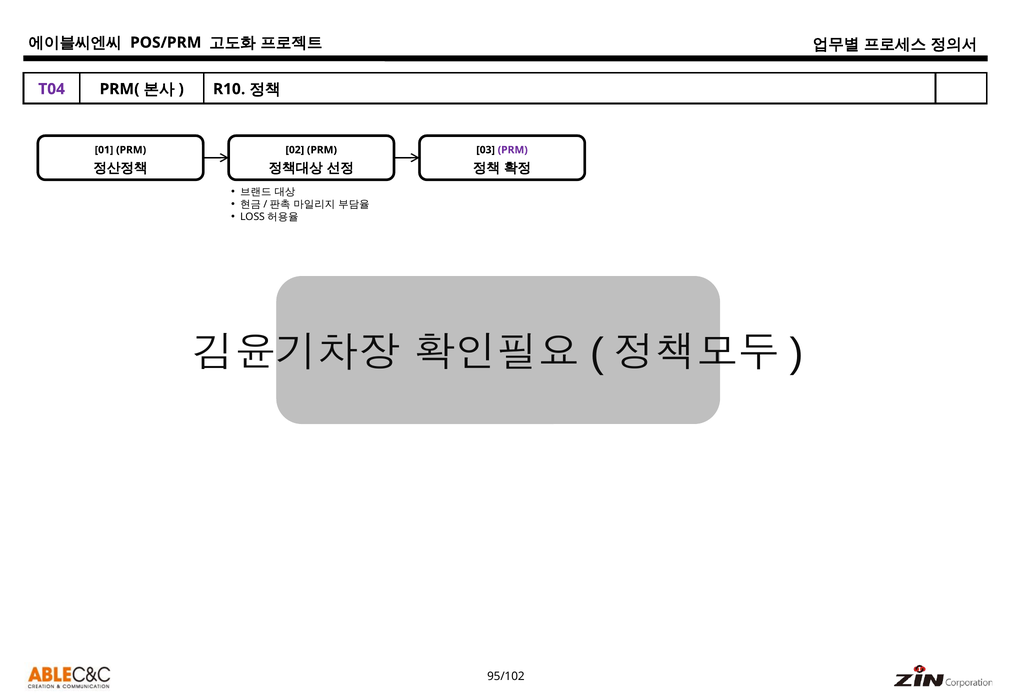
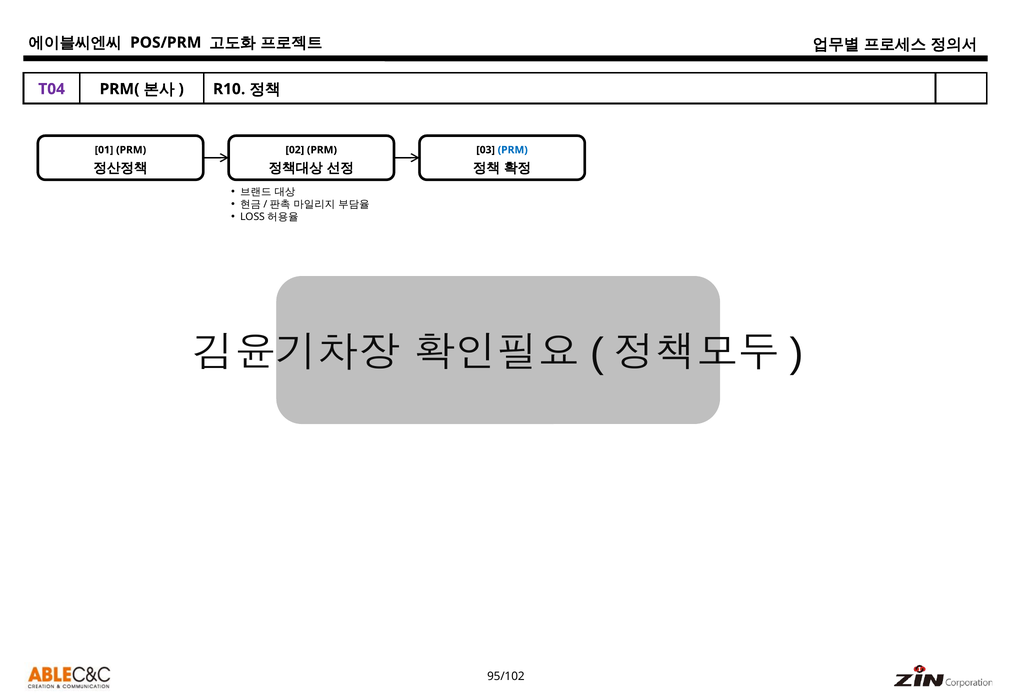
PRM colour: purple -> blue (513, 150)
